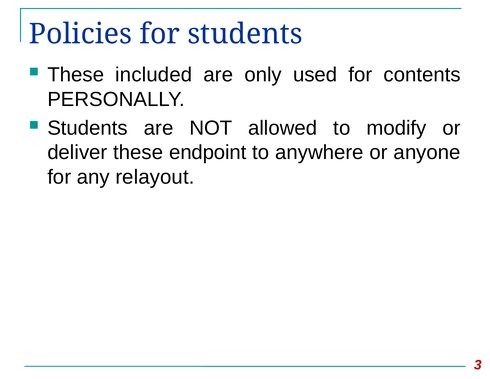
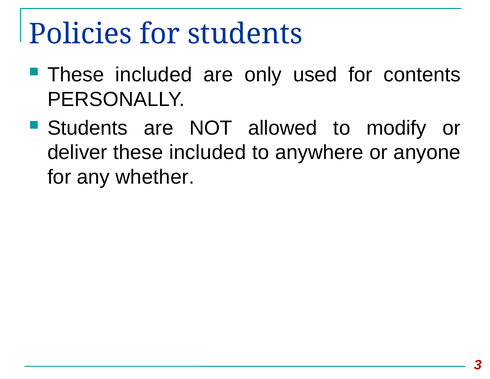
deliver these endpoint: endpoint -> included (208, 152)
relayout: relayout -> whether (155, 177)
